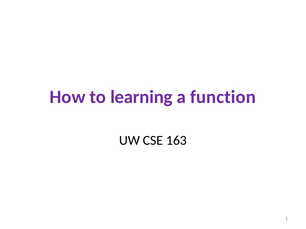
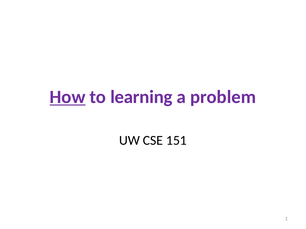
How underline: none -> present (68, 97)
function: function -> problem (223, 97)
163: 163 -> 151 (177, 141)
